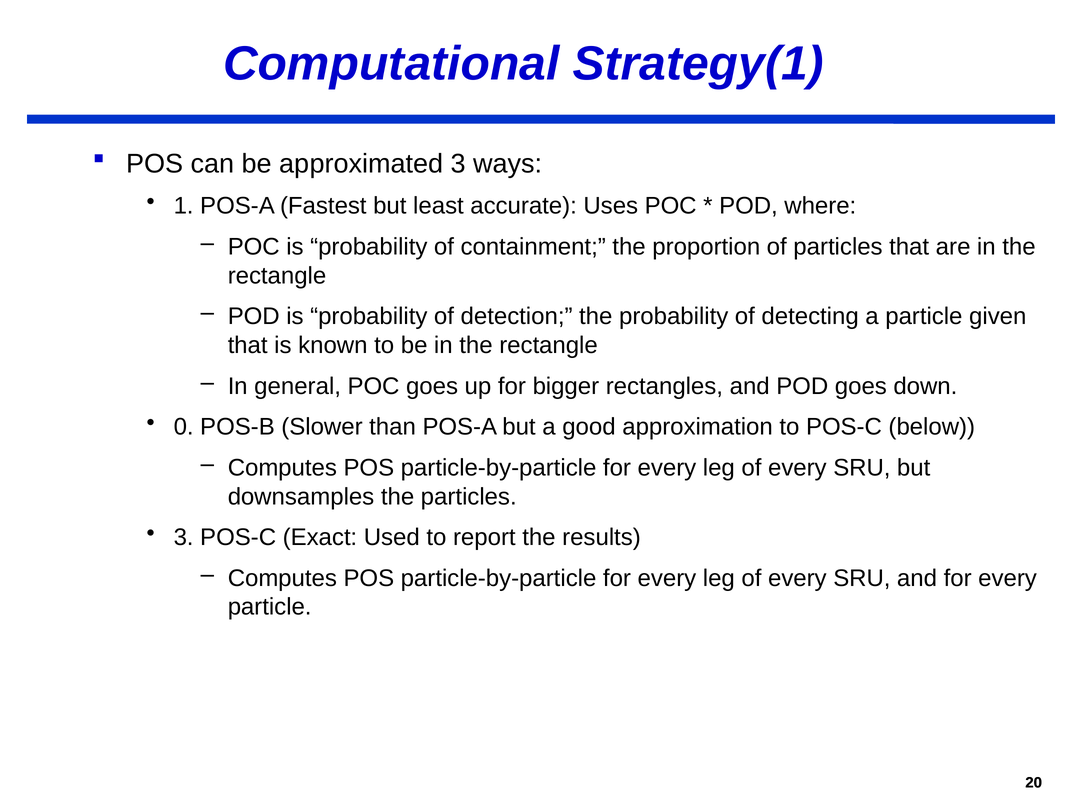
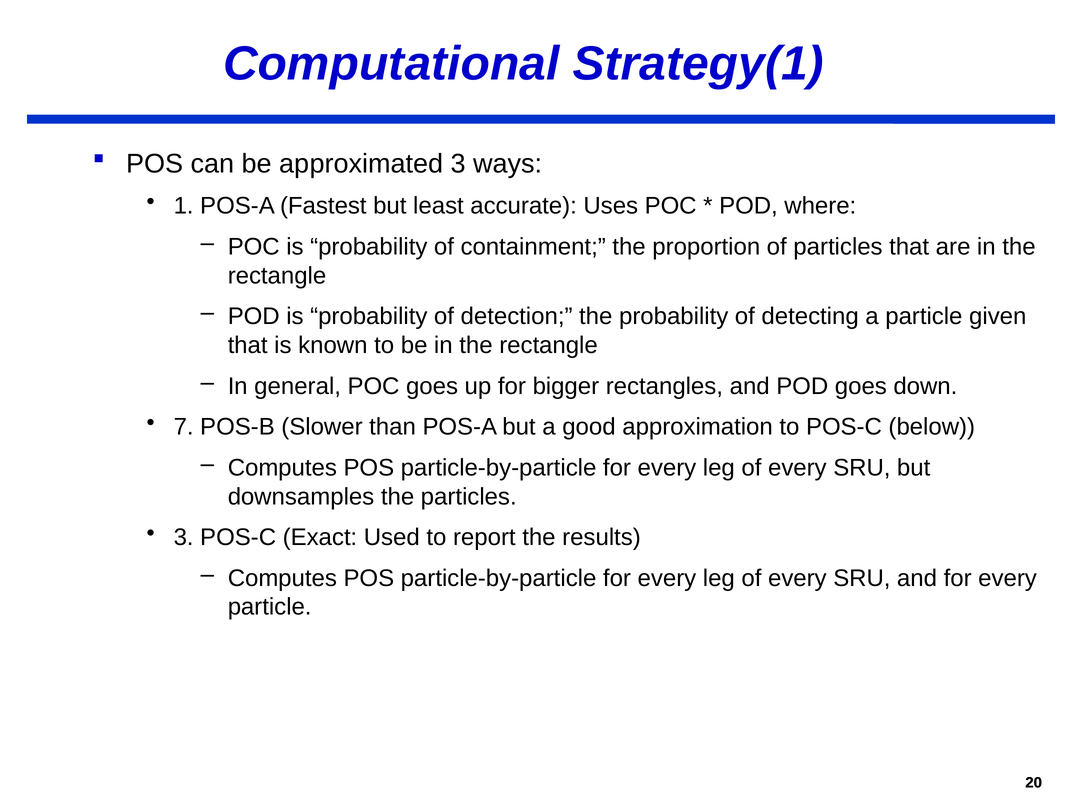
0: 0 -> 7 (184, 427)
